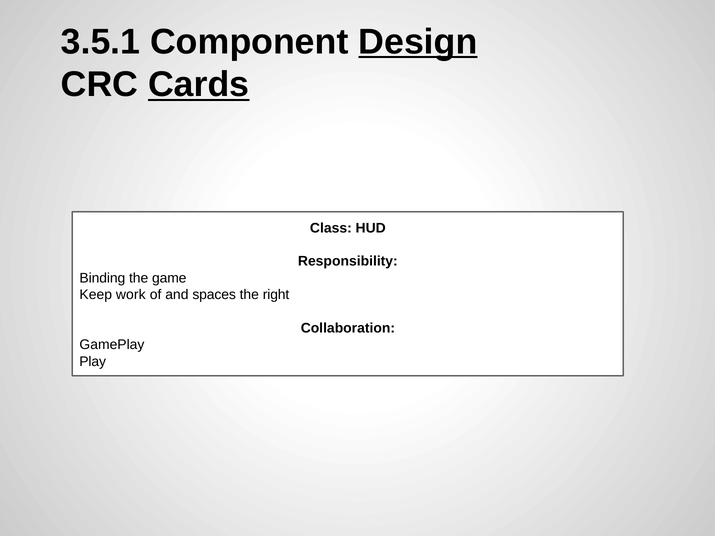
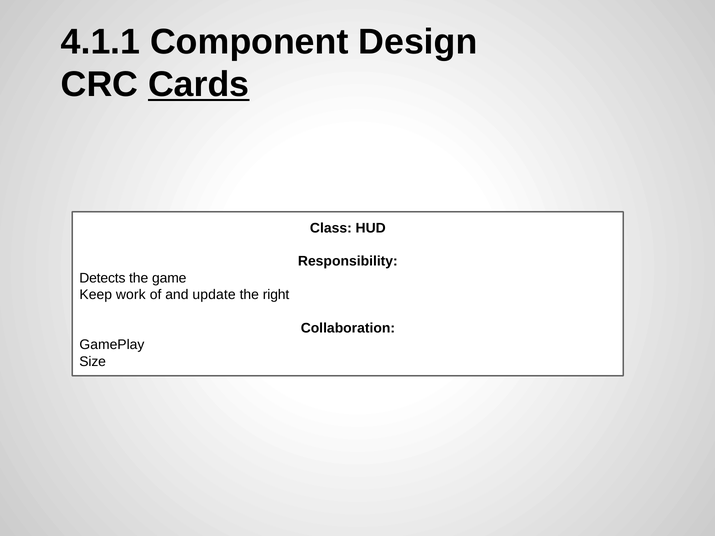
3.5.1: 3.5.1 -> 4.1.1 (100, 42)
Design underline: present -> none (418, 42)
Binding: Binding -> Detects (102, 278)
spaces: spaces -> update (214, 295)
Play: Play -> Size (93, 362)
